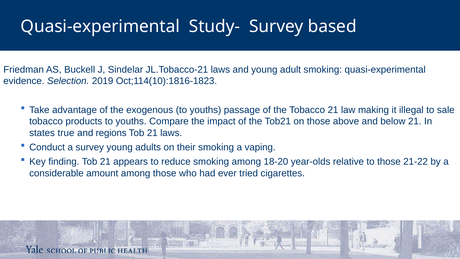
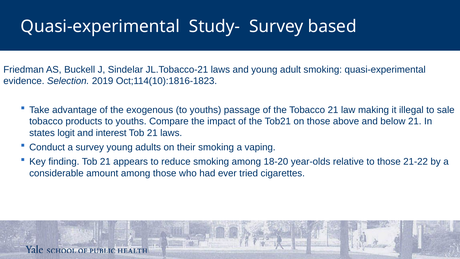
true: true -> logit (66, 133)
regions: regions -> interest (111, 133)
